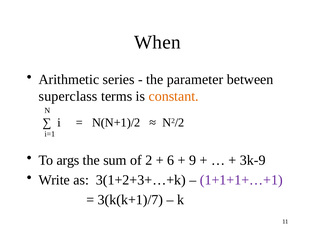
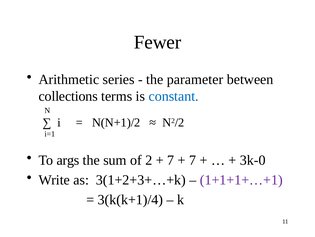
When: When -> Fewer (158, 42)
superclass: superclass -> collections (68, 96)
constant colour: orange -> blue (174, 96)
6: 6 -> 7 (171, 160)
9: 9 -> 7 (193, 160)
3k-9: 3k-9 -> 3k-0 (253, 160)
3(k(k+1)/7: 3(k(k+1)/7 -> 3(k(k+1)/4 (130, 199)
